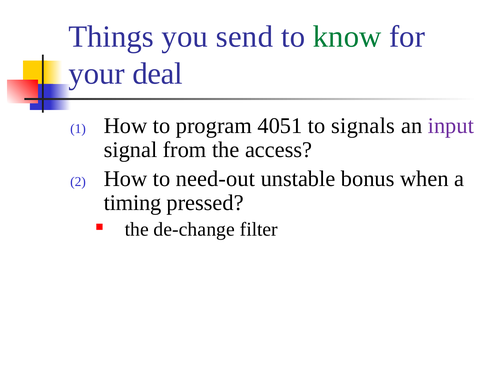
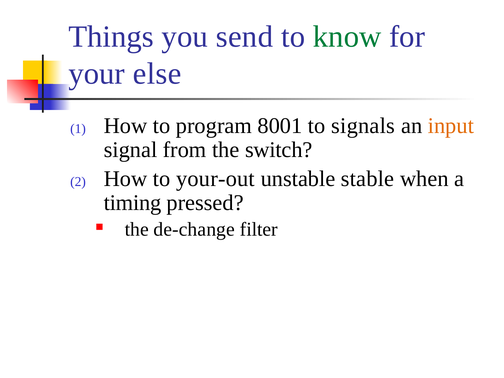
deal: deal -> else (157, 74)
4051: 4051 -> 8001 (280, 126)
input colour: purple -> orange (451, 126)
access: access -> switch (279, 150)
need-out: need-out -> your-out (215, 179)
bonus: bonus -> stable (368, 179)
